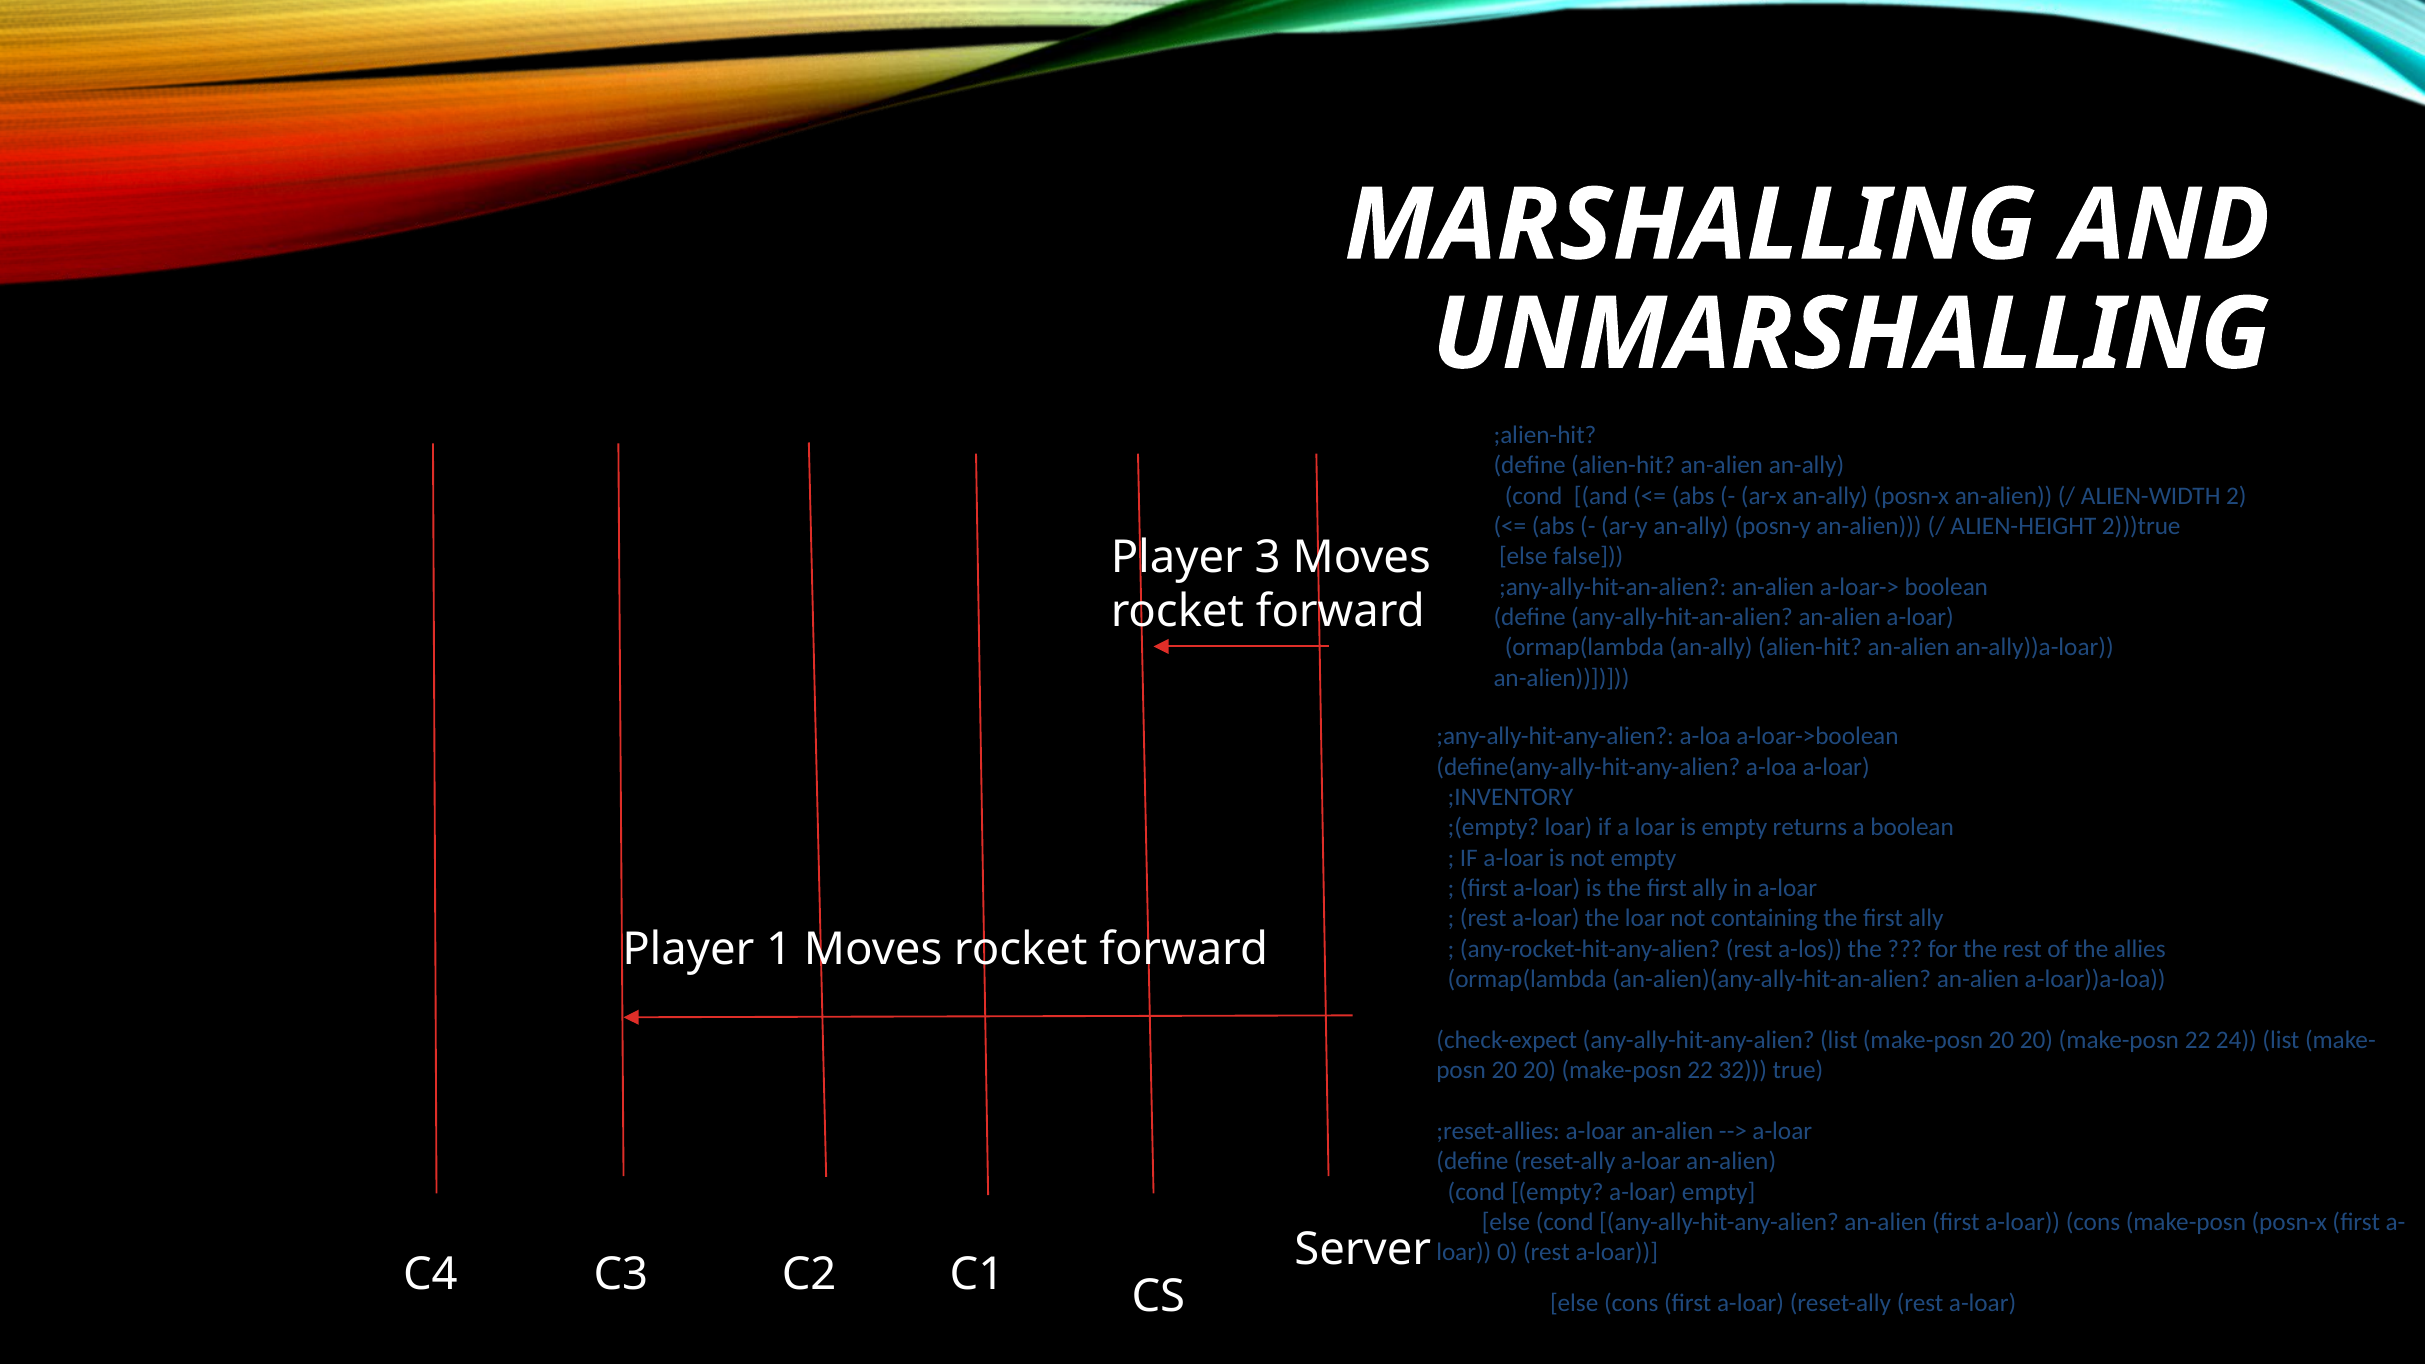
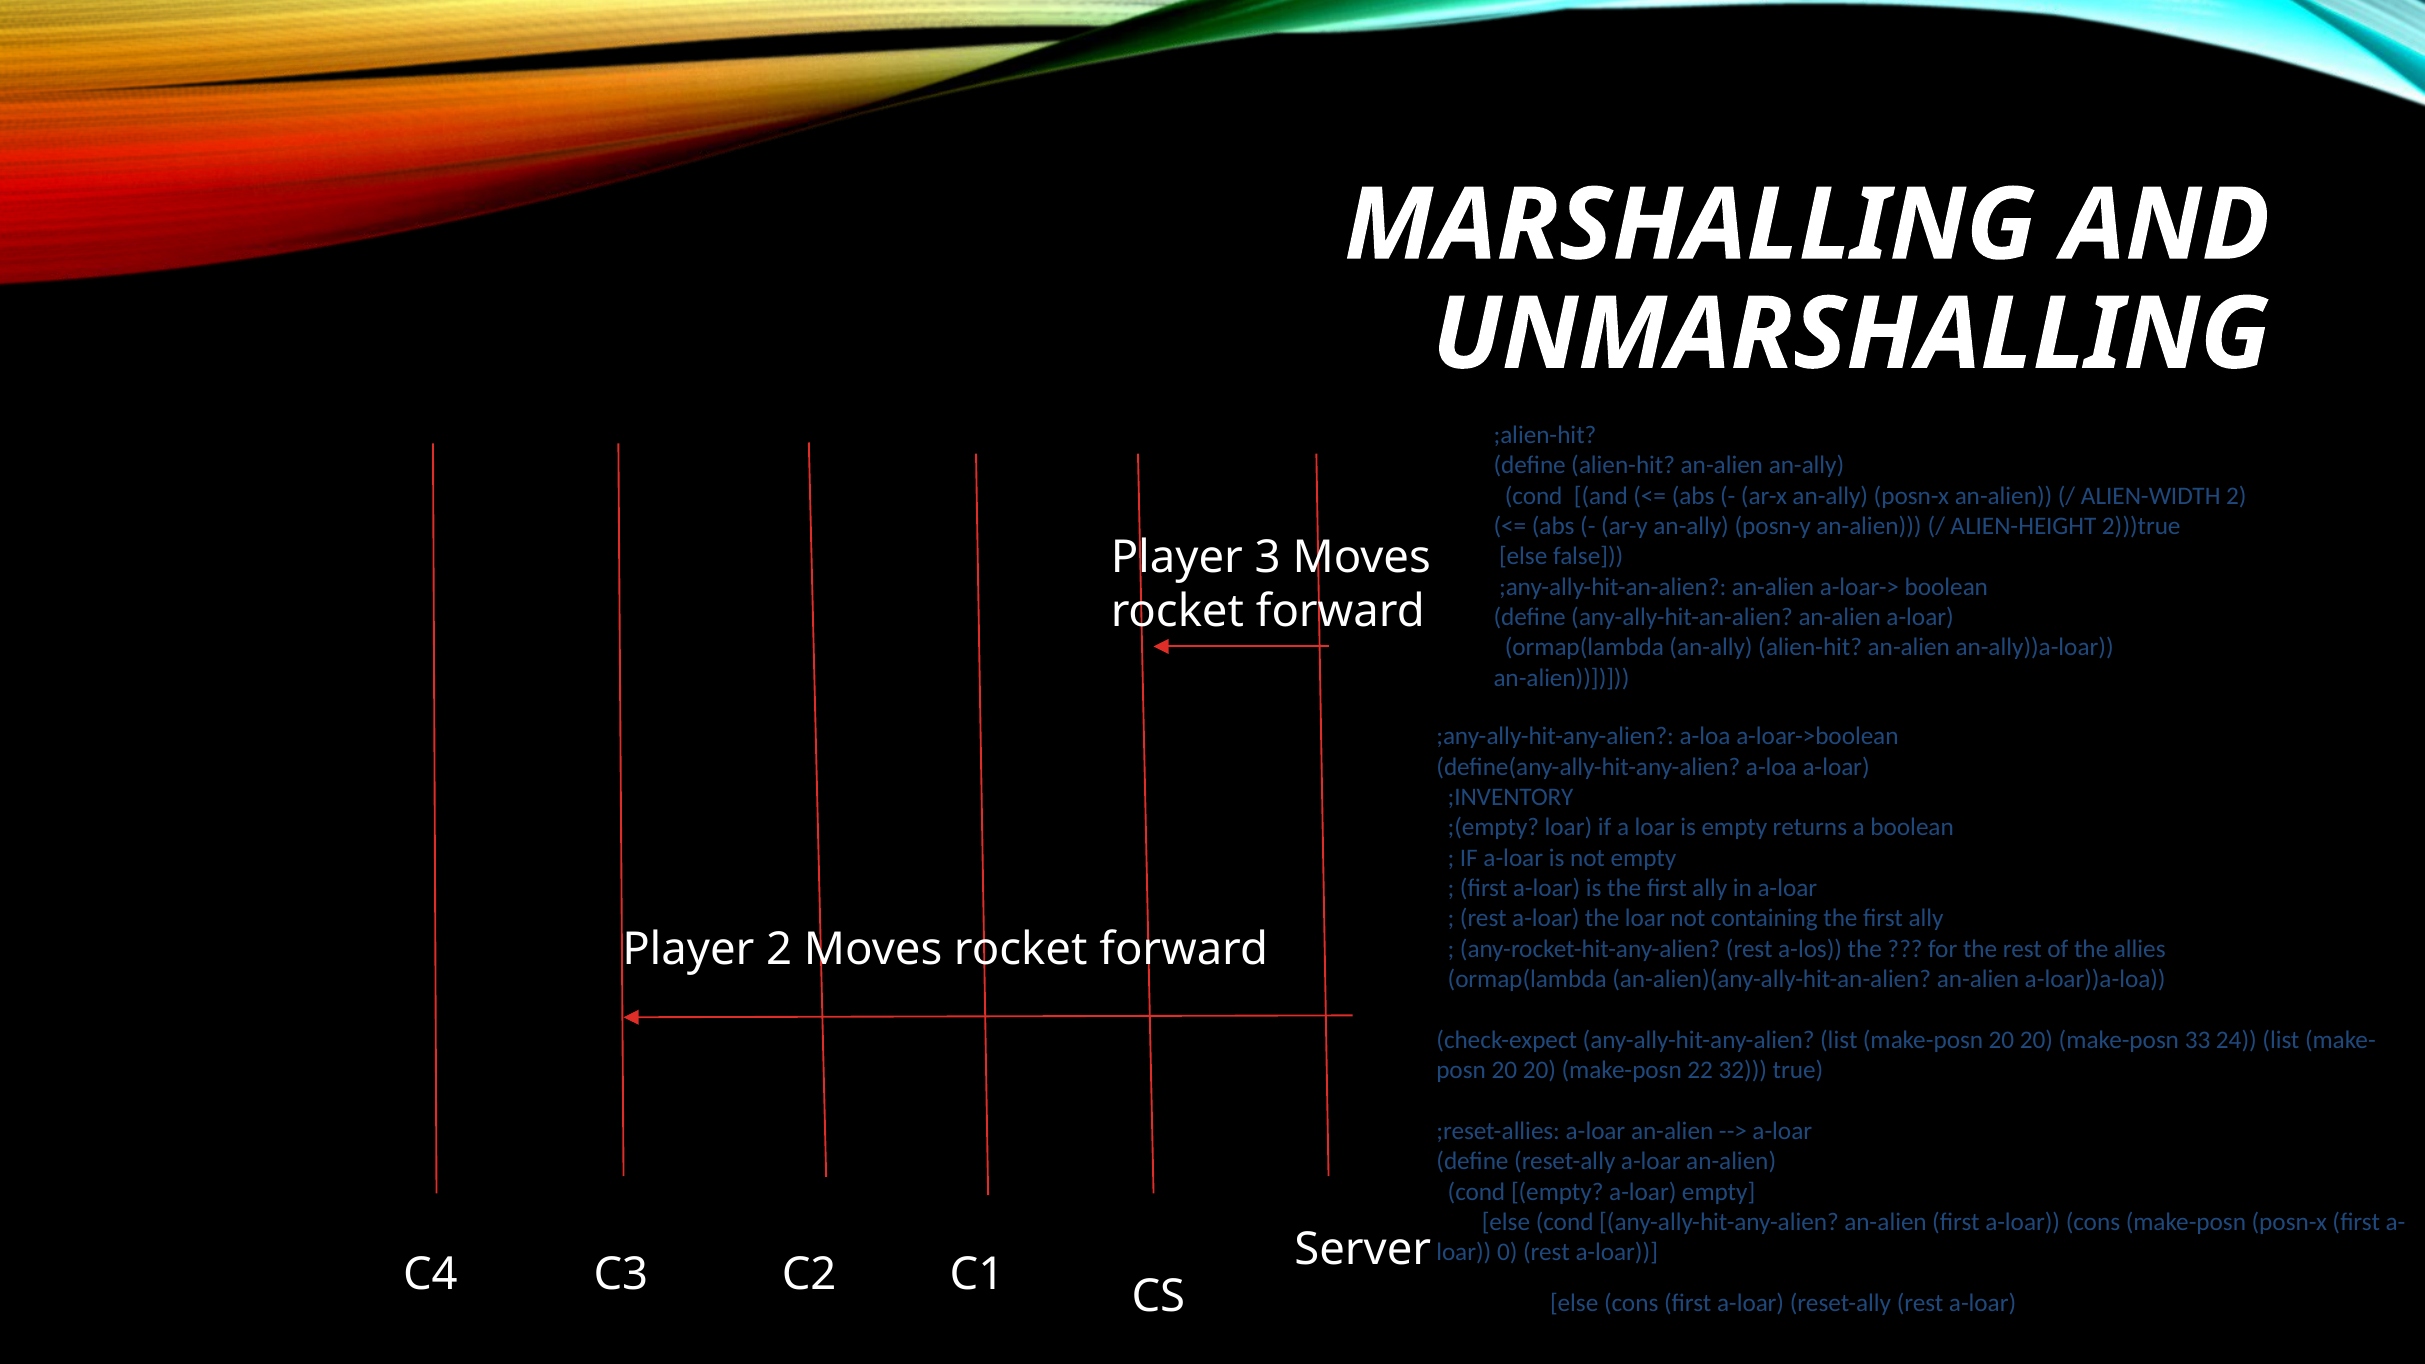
Player 1: 1 -> 2 (779, 949)
22: 22 -> 33 (2198, 1040)
